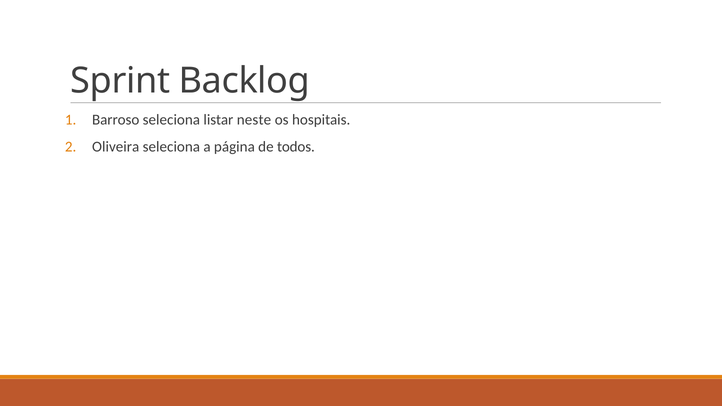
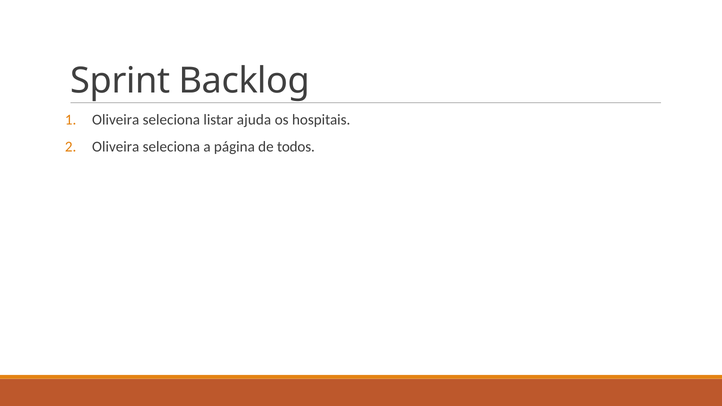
Barroso: Barroso -> Oliveira (116, 120)
neste: neste -> ajuda (254, 120)
